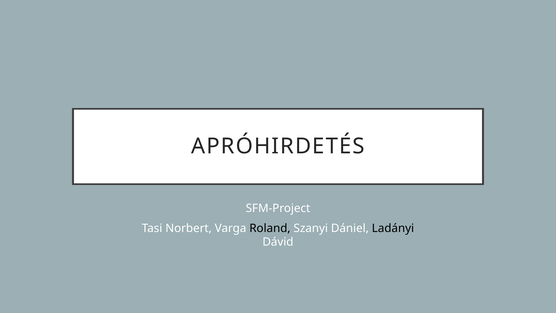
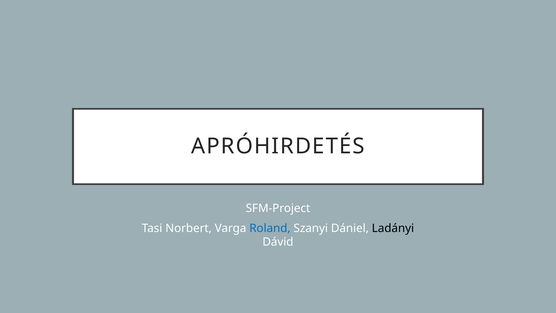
Roland colour: black -> blue (270, 228)
